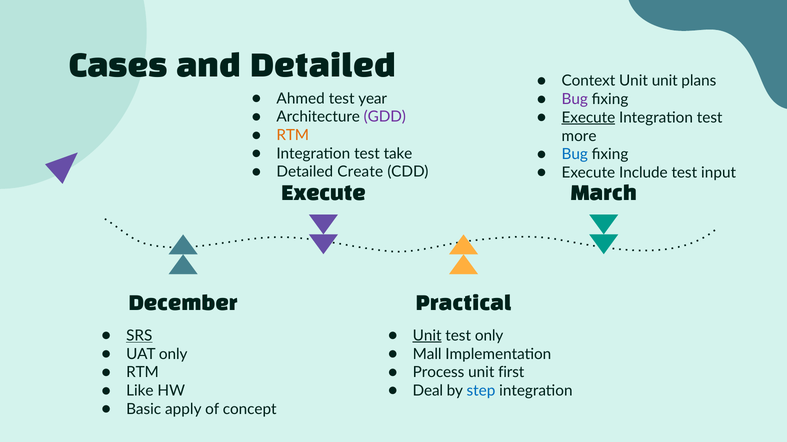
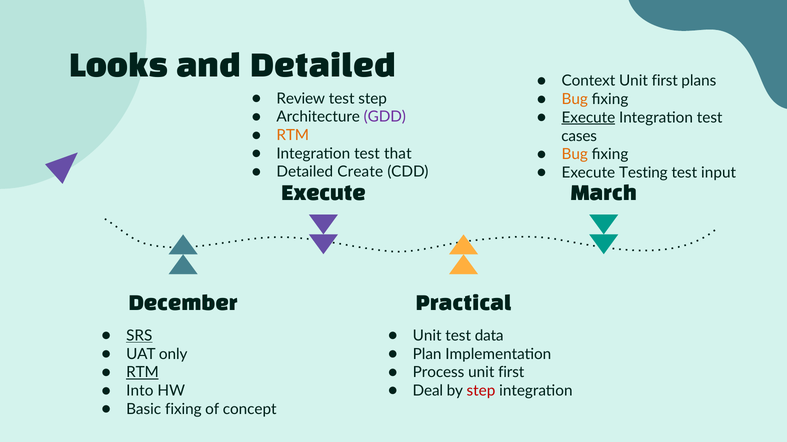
Cases: Cases -> Looks (119, 67)
unit: unit -> first (665, 81)
Ahmed: Ahmed -> Review (301, 99)
test year: year -> step (373, 99)
Bug colour: purple -> orange (575, 99)
more: more -> cases (579, 136)
take: take -> that (398, 154)
Bug colour: blue -> orange (575, 155)
Include: Include -> Testing (643, 173)
Unit underline: present -> none (427, 336)
test only: only -> data (489, 336)
Mall: Mall -> Plan (427, 355)
RTM underline: none -> present (142, 373)
Like: Like -> Into (140, 391)
step colour: blue -> red (481, 391)
Basic apply: apply -> fixing (183, 410)
